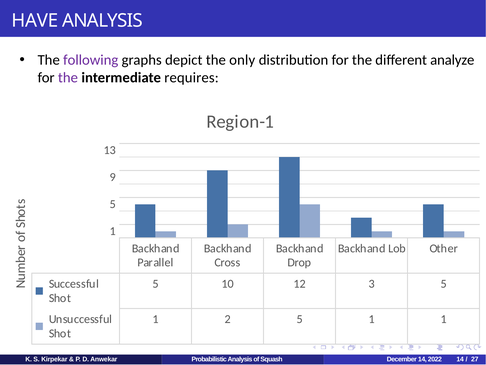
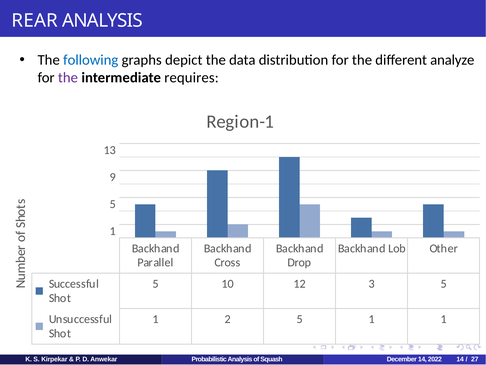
HAVE: HAVE -> REAR (35, 21)
following colour: purple -> blue (91, 60)
only: only -> data (242, 60)
